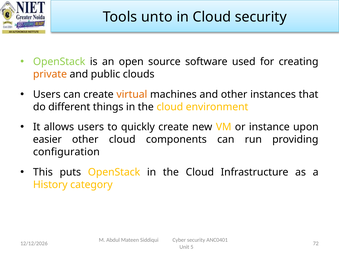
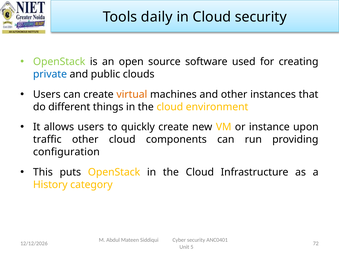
unto: unto -> daily (157, 17)
private colour: orange -> blue (50, 74)
easier: easier -> traffic (47, 139)
